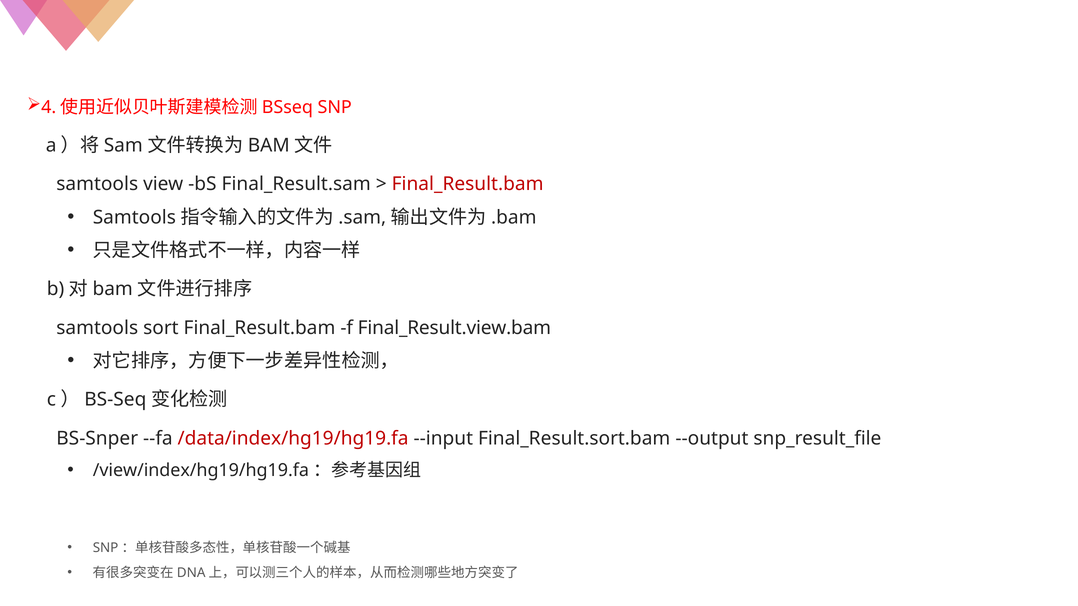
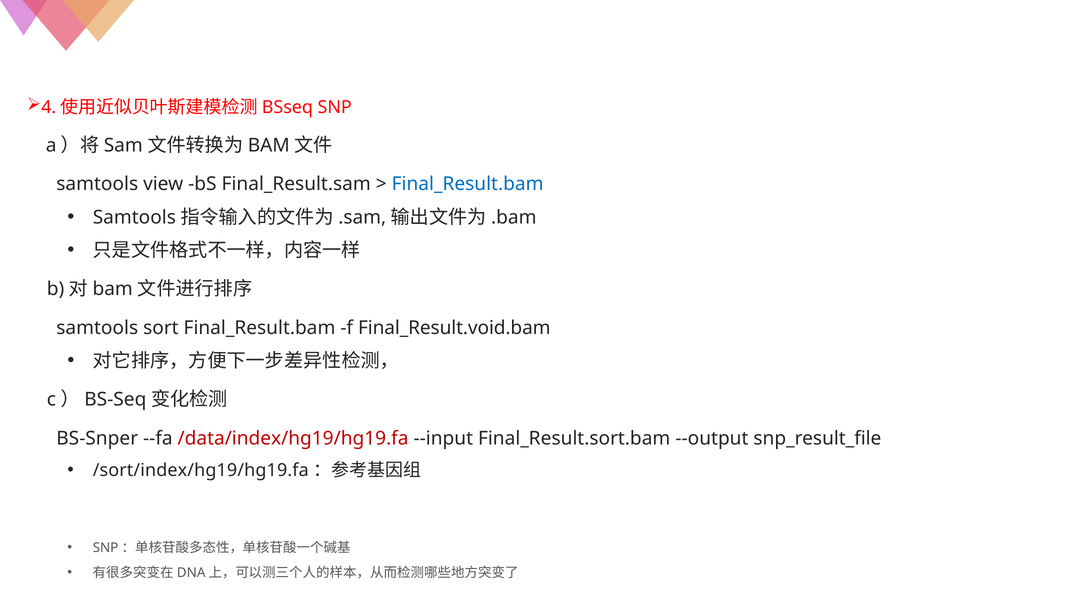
Final_Result.bam colour: red -> blue (468, 184)
Final_Result.view.bam: Final_Result.view.bam -> Final_Result.void.bam (454, 328)
/view/index/hg19/hg19.fa: /view/index/hg19/hg19.fa -> /sort/index/hg19/hg19.fa (201, 471)
